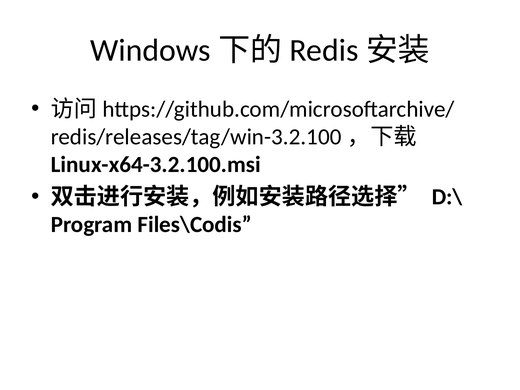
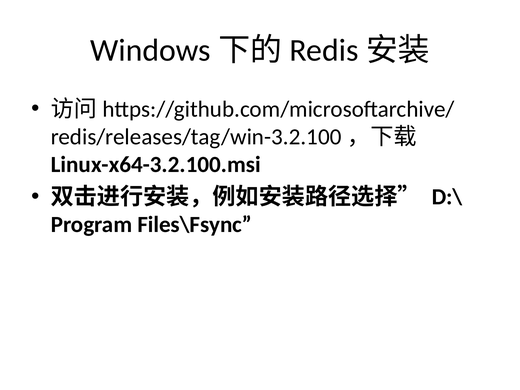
Files\Codis: Files\Codis -> Files\Fsync (195, 225)
